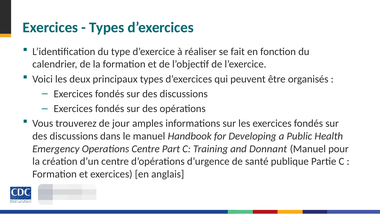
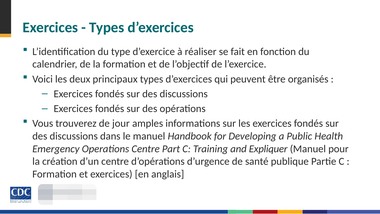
Donnant: Donnant -> Expliquer (268, 149)
